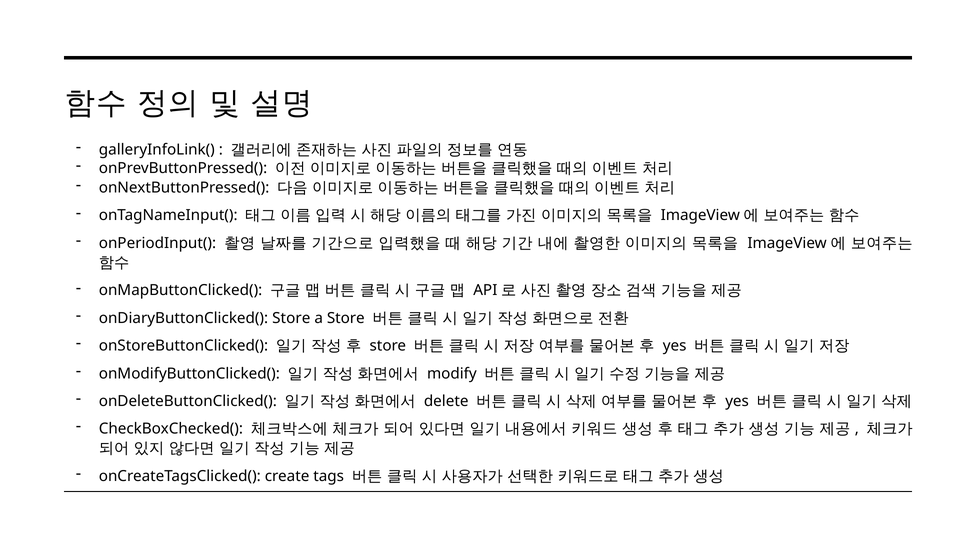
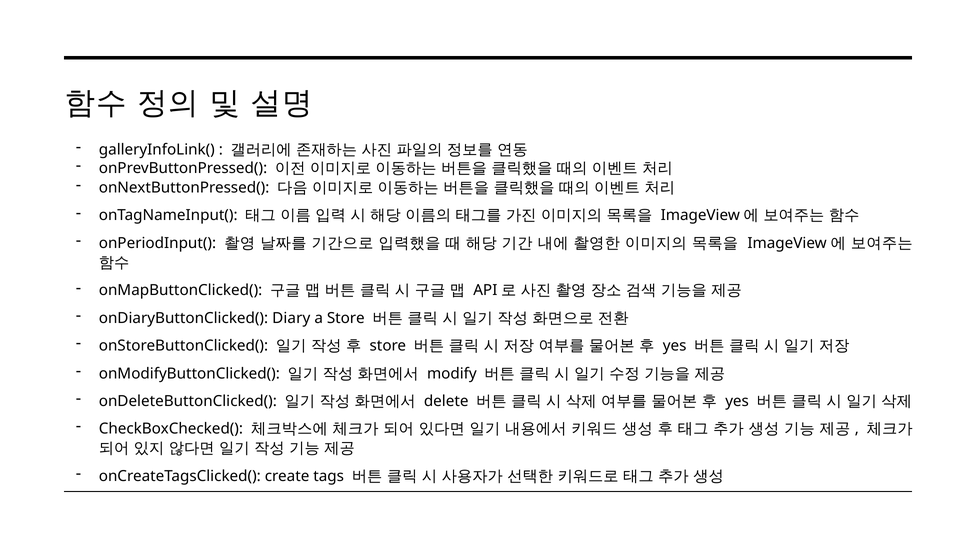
onDiaryButtonClicked( Store: Store -> Diary (291, 318)
